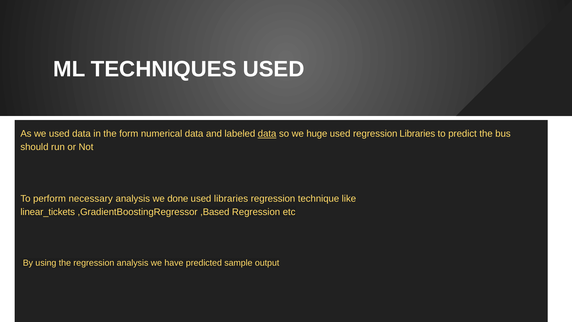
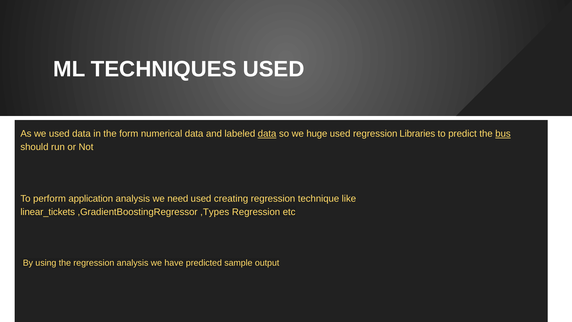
bus underline: none -> present (503, 134)
necessary: necessary -> application (91, 199)
done: done -> need (178, 199)
used libraries: libraries -> creating (231, 199)
,Based: ,Based -> ,Types (215, 212)
